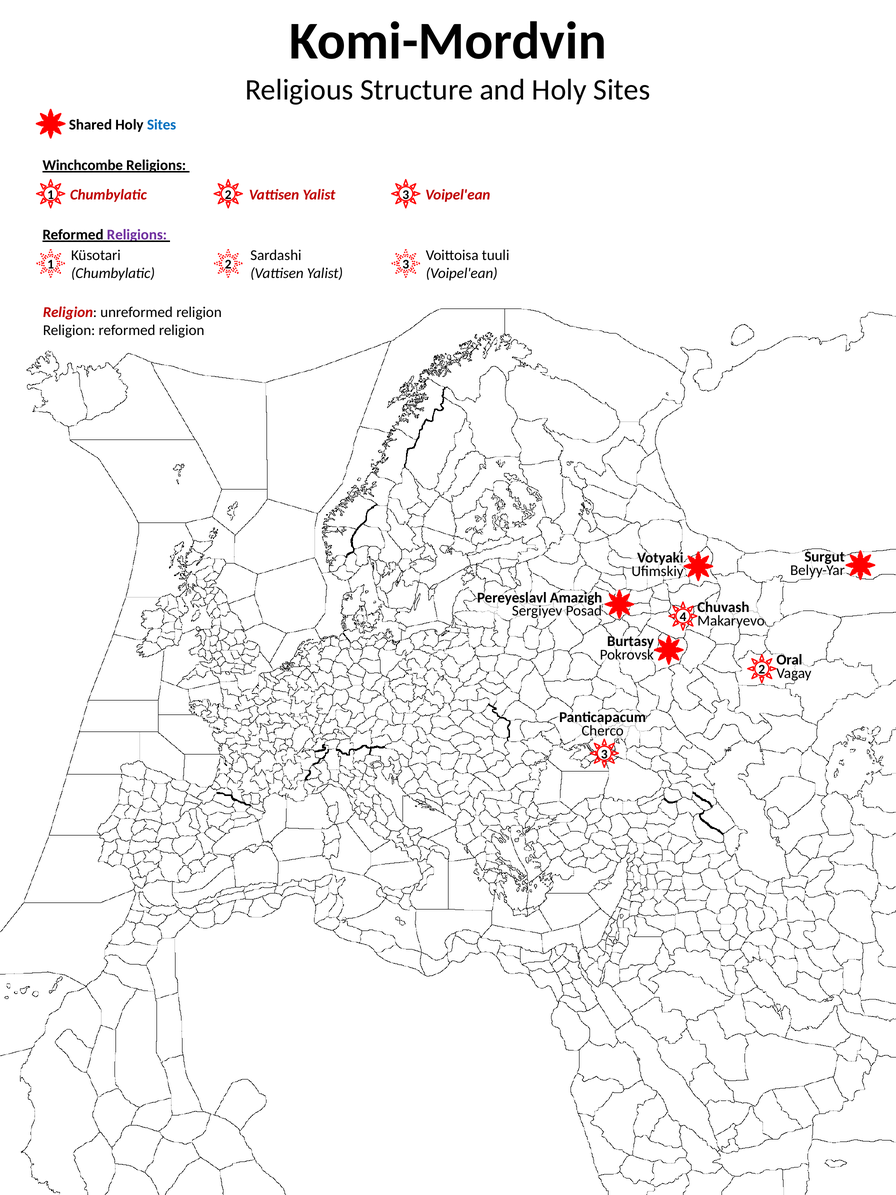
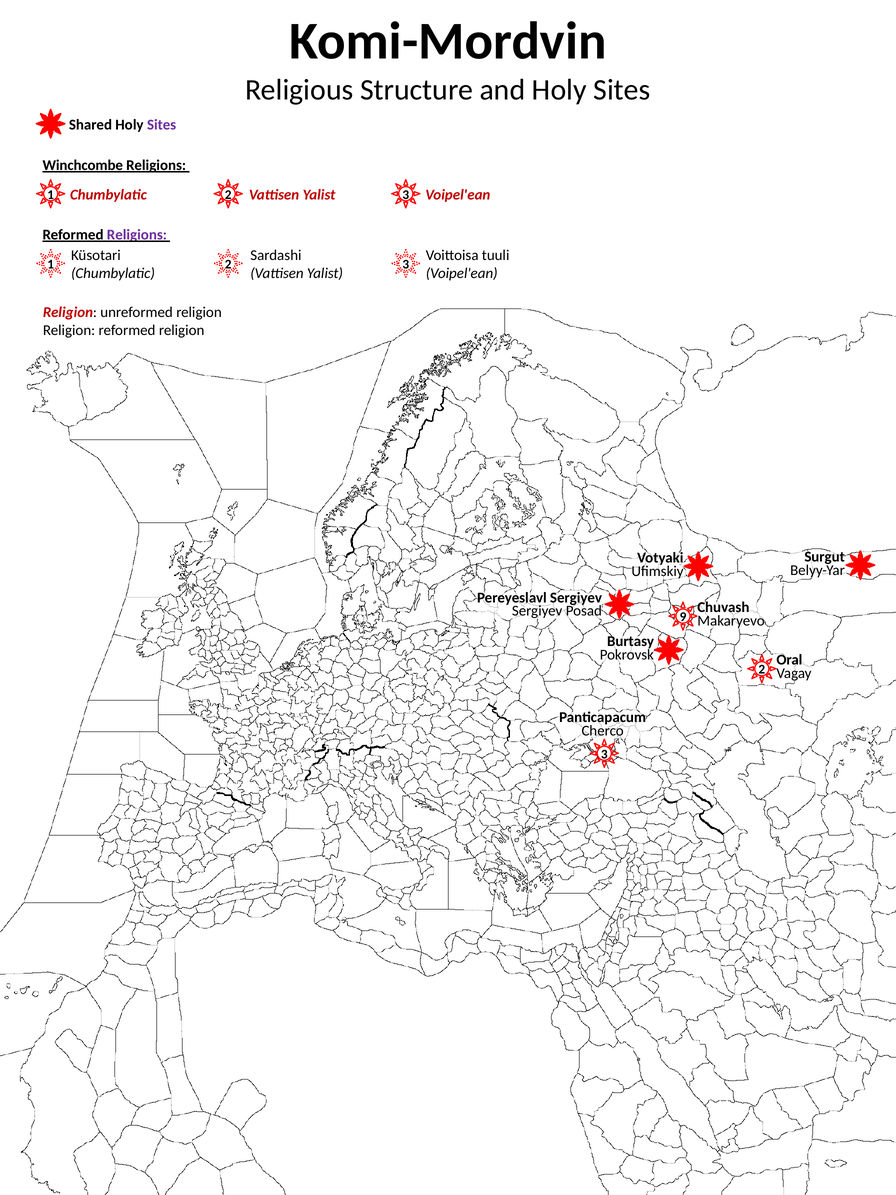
Sites colour: blue -> purple (162, 125)
Pereyeslavl Amazigh: Amazigh -> Sergiyev (576, 597)
4: 4 -> 9 (683, 617)
